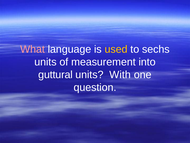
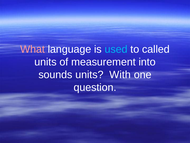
used colour: yellow -> light blue (116, 49)
sechs: sechs -> called (156, 49)
guttural: guttural -> sounds (55, 75)
